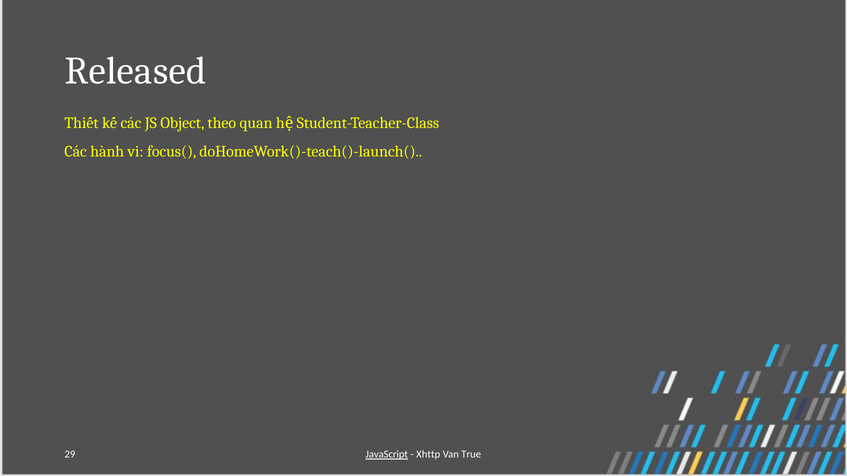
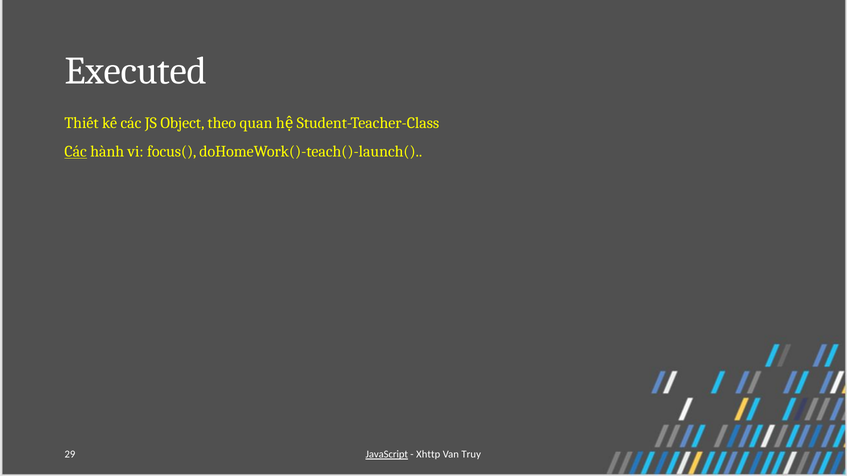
Released: Released -> Executed (136, 71)
Các underline: none -> present (76, 152)
True: True -> Truy (471, 455)
